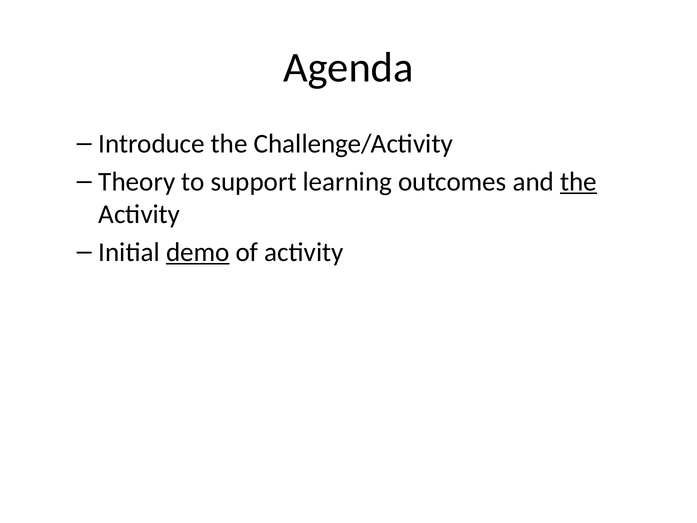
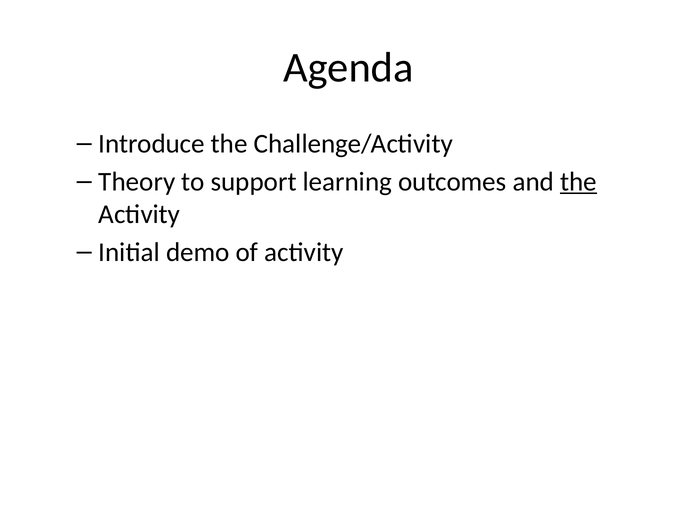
demo underline: present -> none (198, 252)
